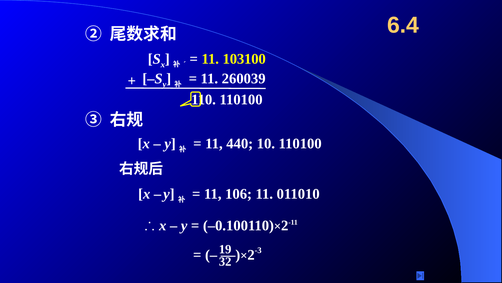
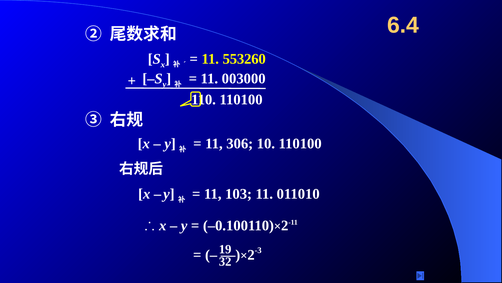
103100: 103100 -> 553260 (244, 59)
260039: 260039 -> 003000 (244, 79)
440: 440 -> 306 (240, 143)
106: 106 -> 103 (239, 194)
